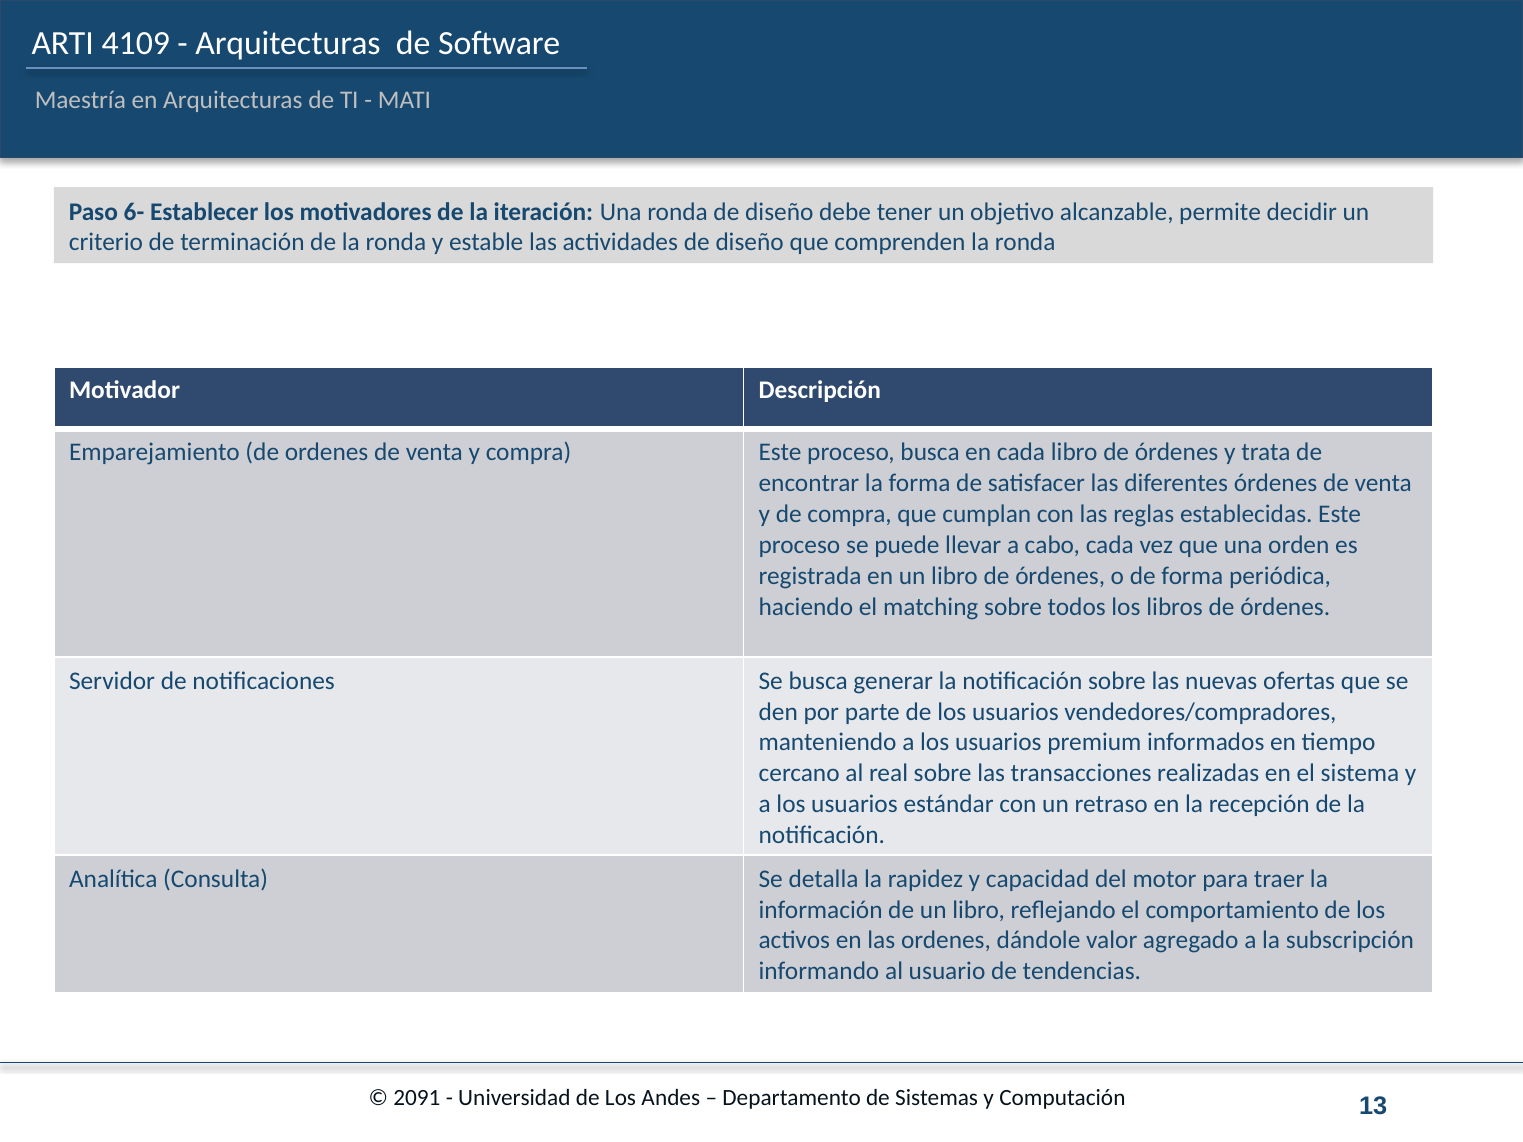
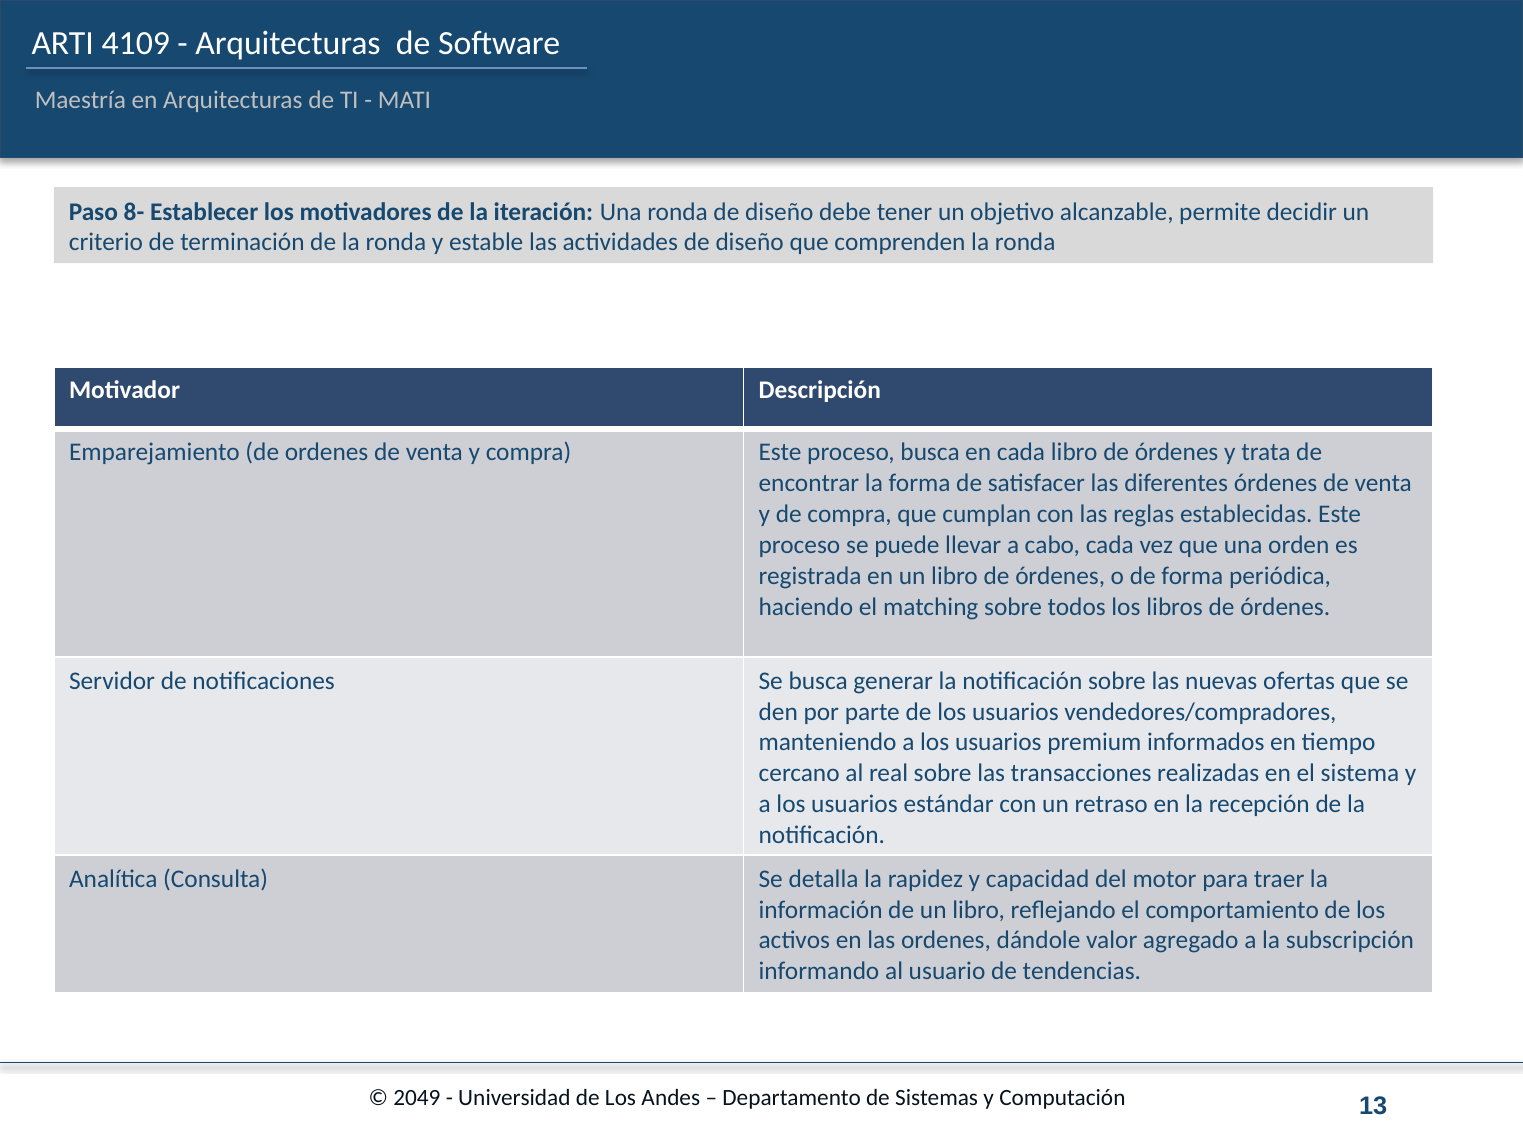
6-: 6- -> 8- (134, 212)
2091: 2091 -> 2049 (417, 1098)
